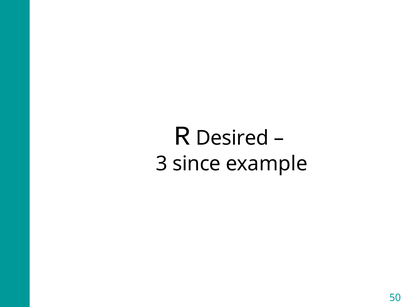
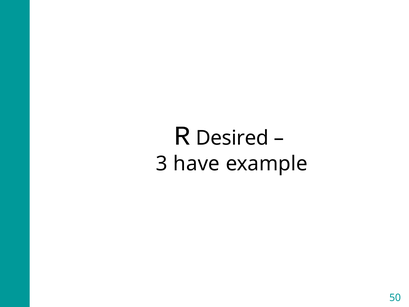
since: since -> have (196, 164)
